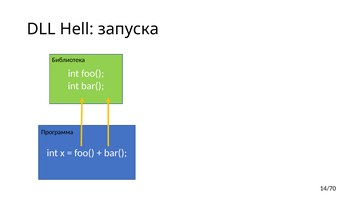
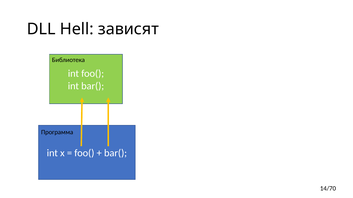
запуска: запуска -> зависят (128, 29)
